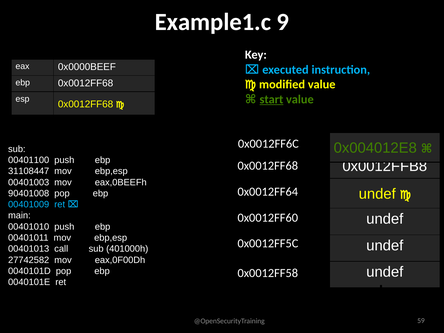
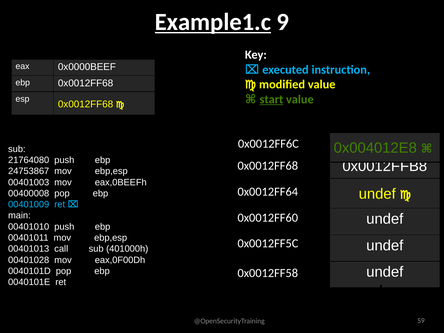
Example1.c underline: none -> present (213, 22)
00401100: 00401100 -> 21764080 (29, 160)
31108447: 31108447 -> 24753867 (29, 171)
90401008: 90401008 -> 00400008 (29, 193)
27742582: 27742582 -> 00401028 (29, 260)
